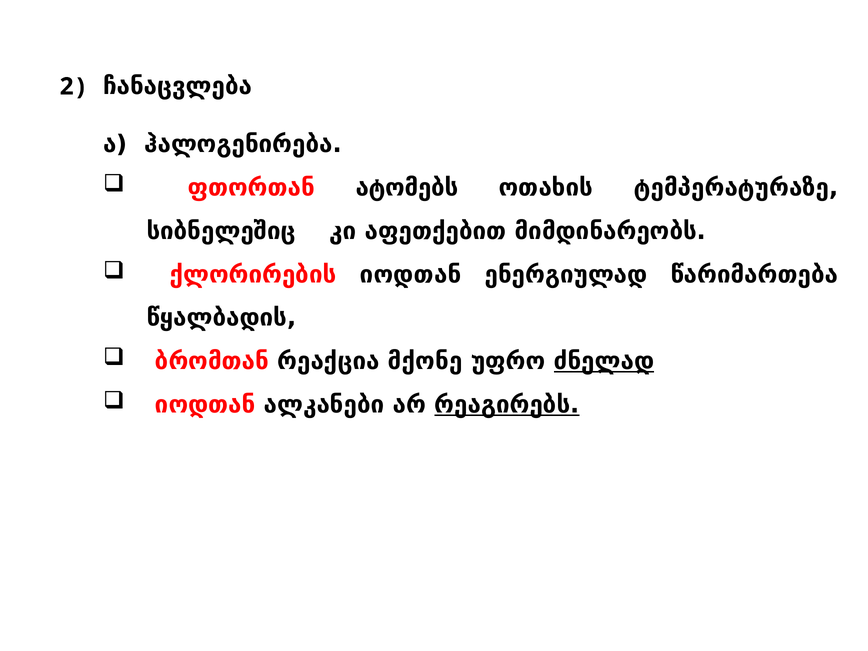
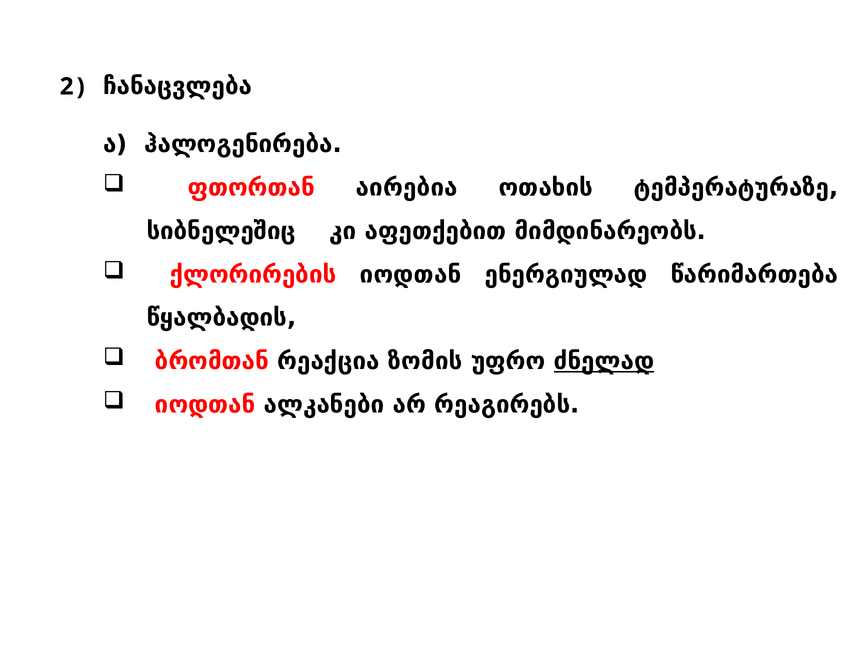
ატომებს: ატომებს -> აირებია (407, 188)
მქონე: მქონე -> ზომის (425, 361)
რეაგირებს underline: present -> none (507, 405)
